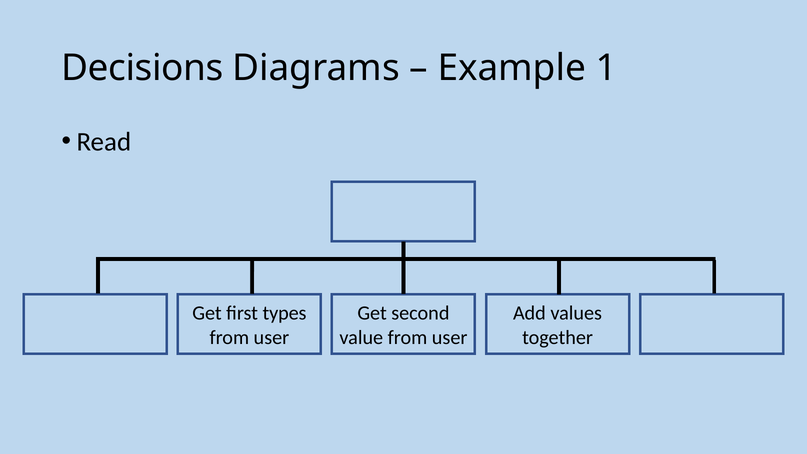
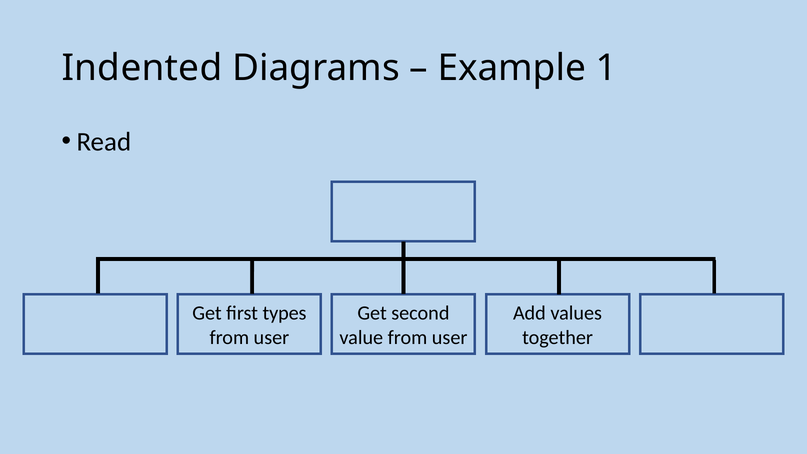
Decisions: Decisions -> Indented (142, 68)
